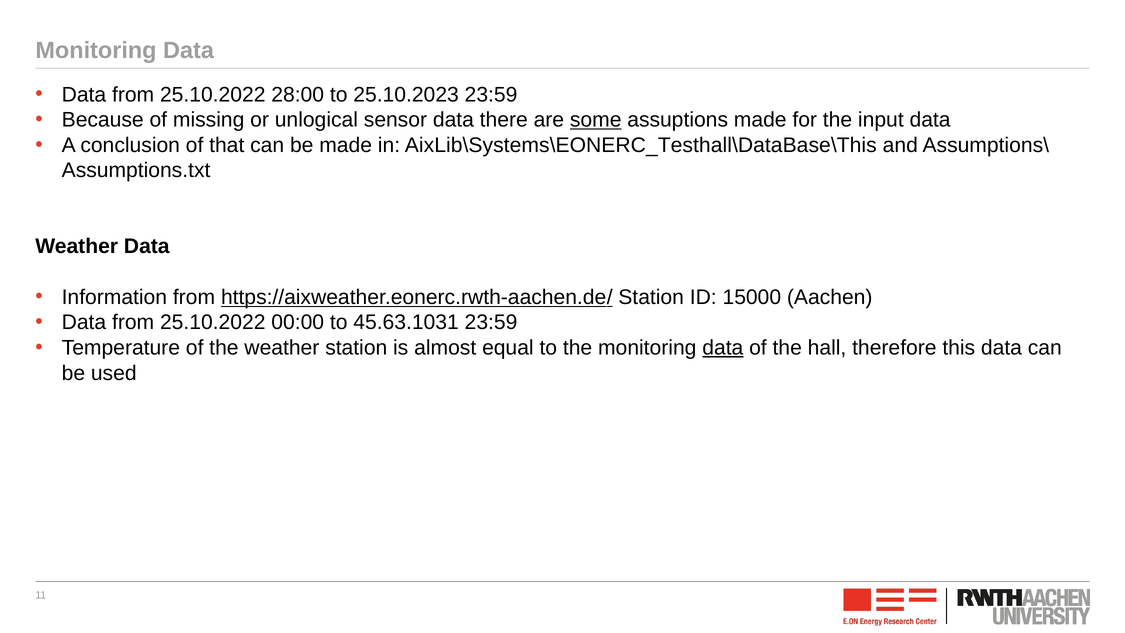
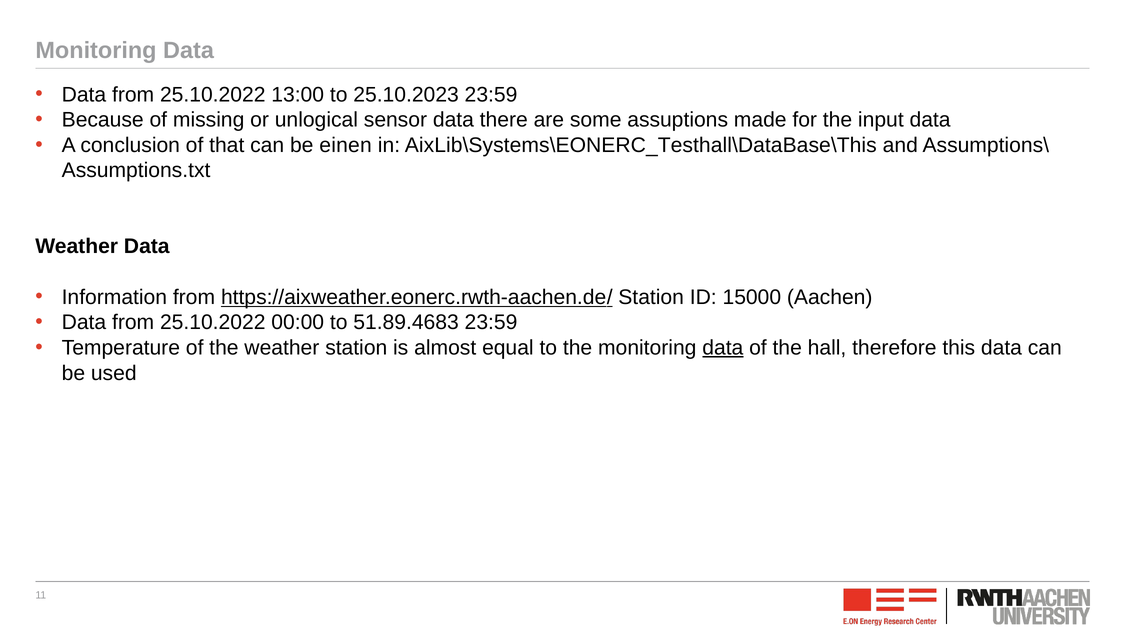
28:00: 28:00 -> 13:00 (298, 95)
some underline: present -> none (596, 120)
be made: made -> einen (346, 145)
45.63.1031: 45.63.1031 -> 51.89.4683 (406, 322)
